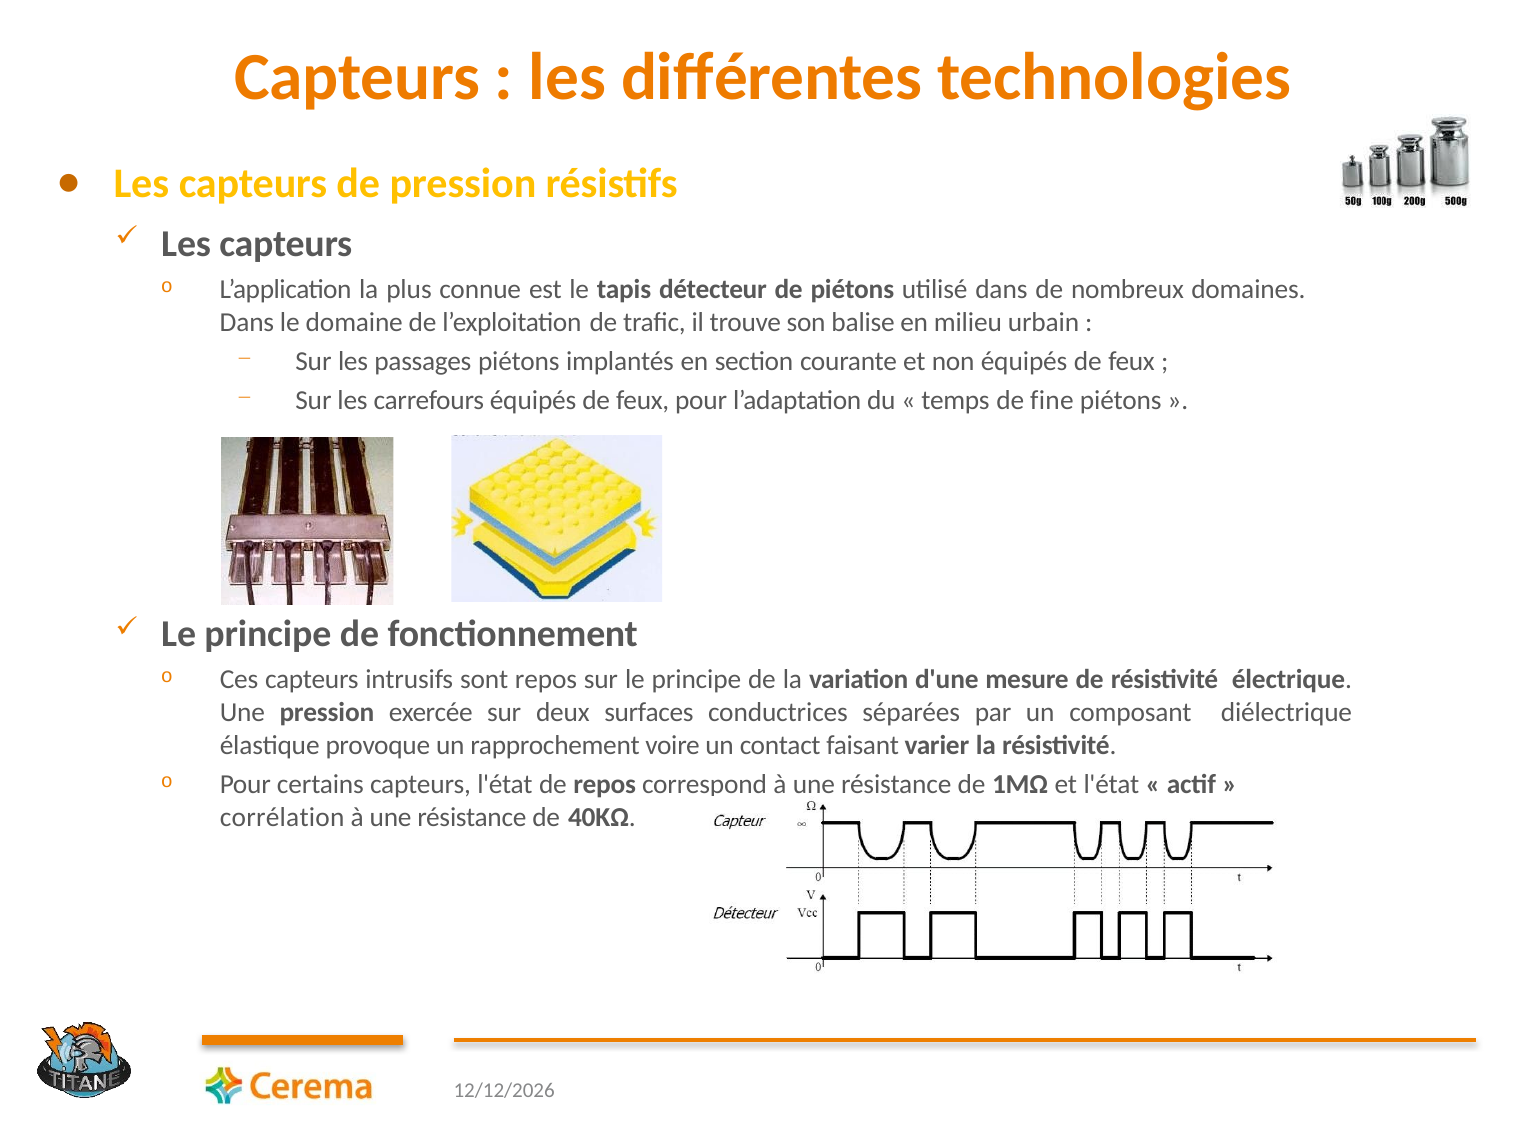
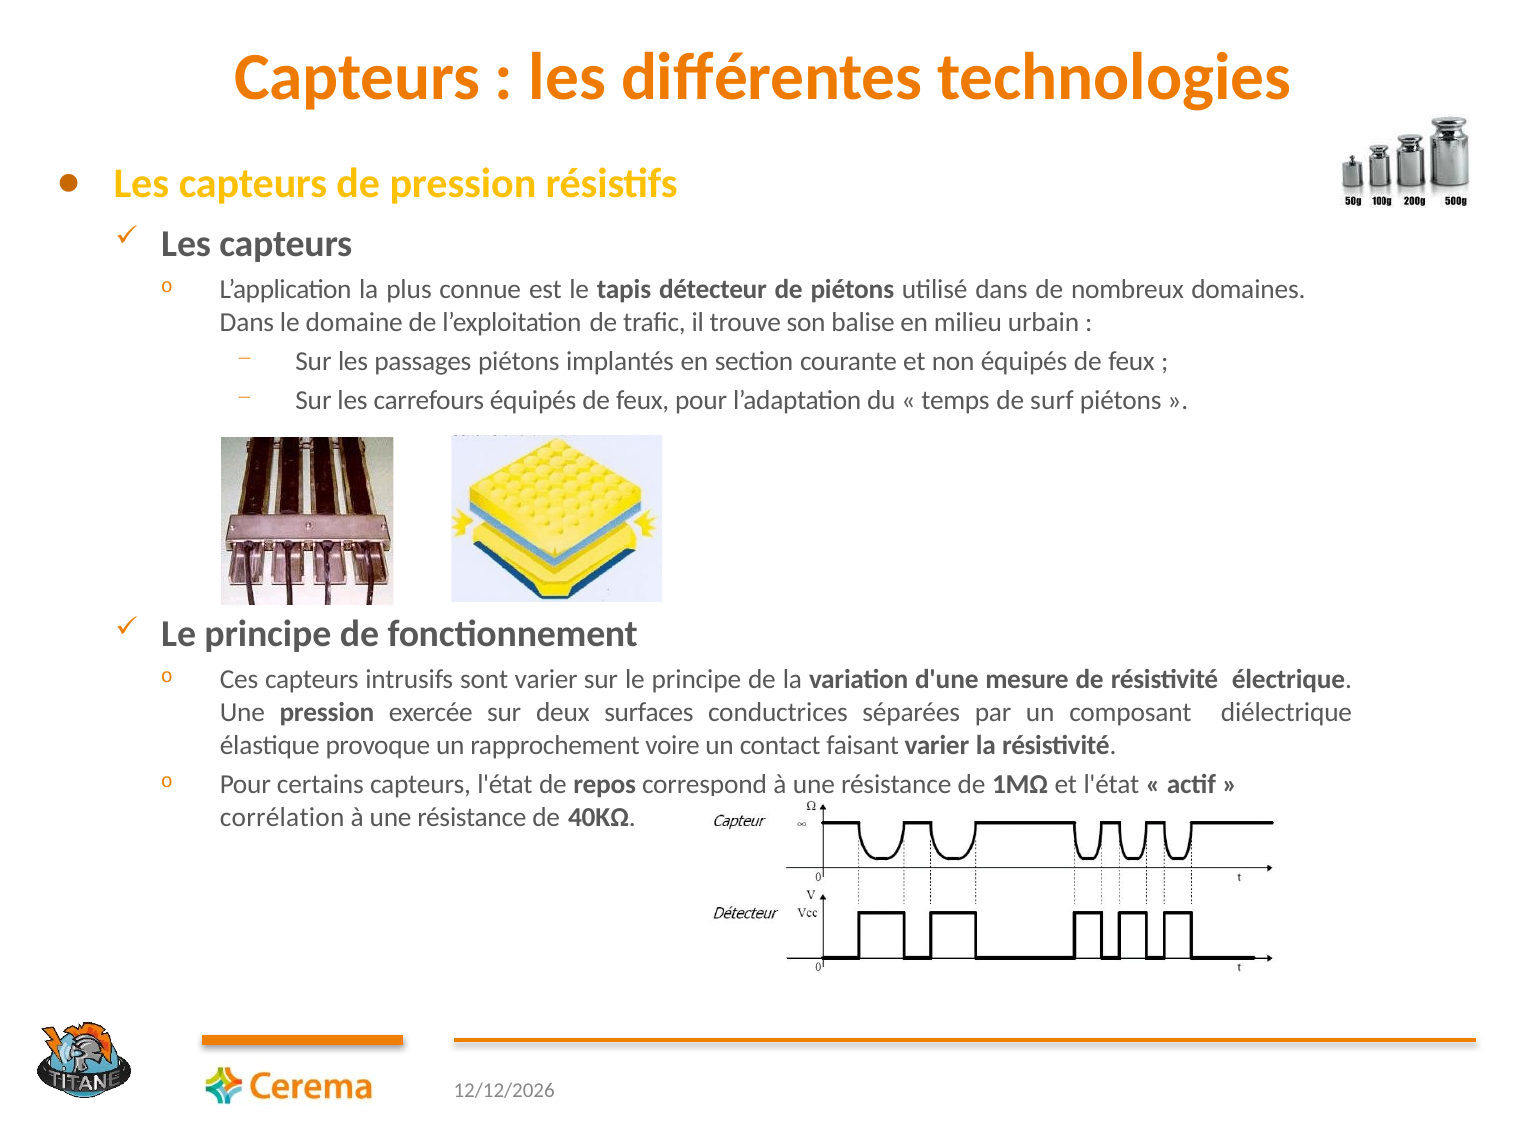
fine: fine -> surf (1052, 401)
sont repos: repos -> varier (546, 680)
